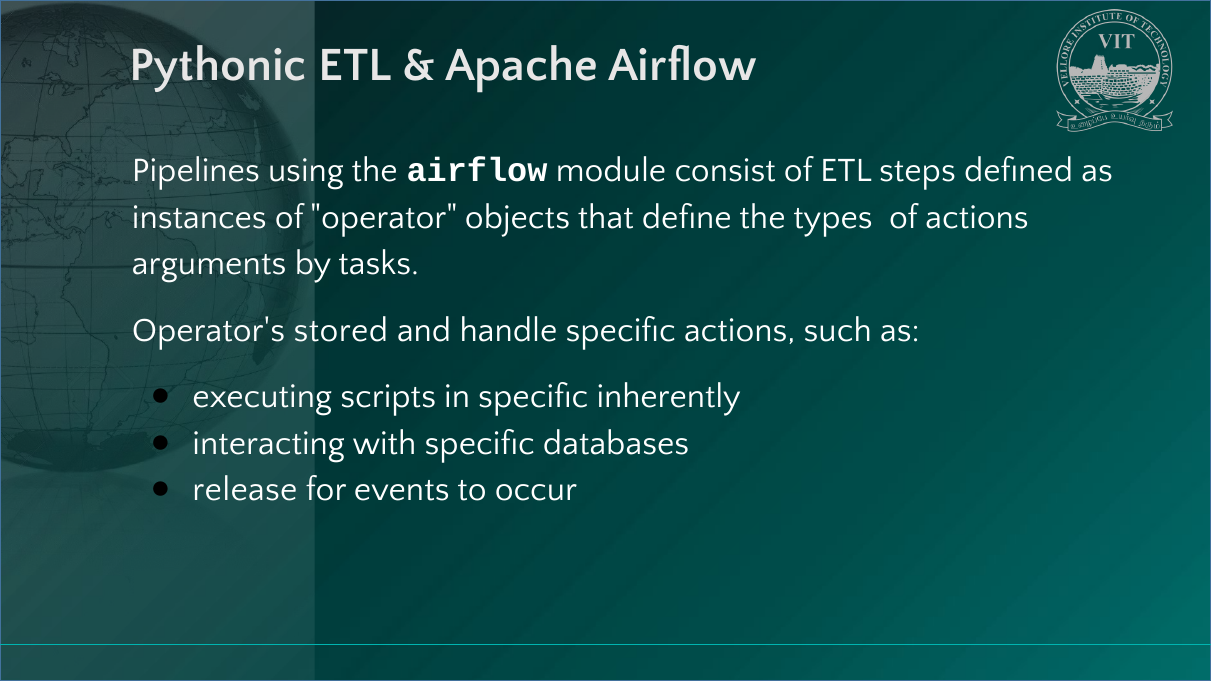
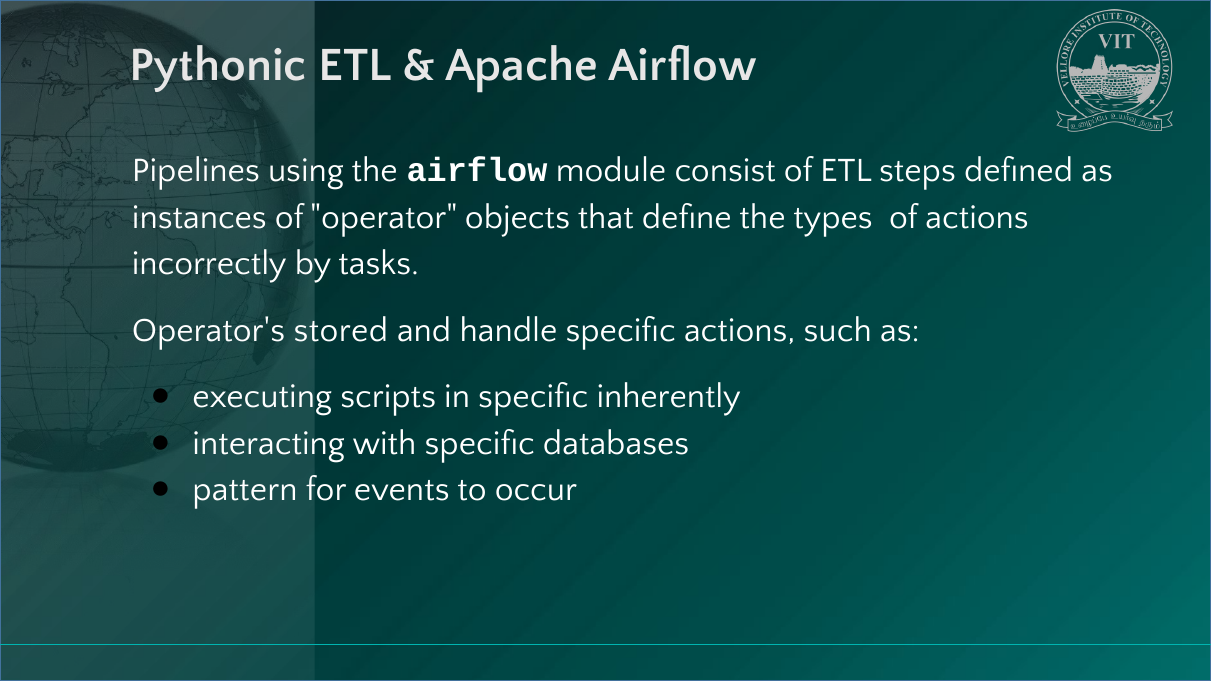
arguments: arguments -> incorrectly (209, 264)
release: release -> pattern (245, 490)
